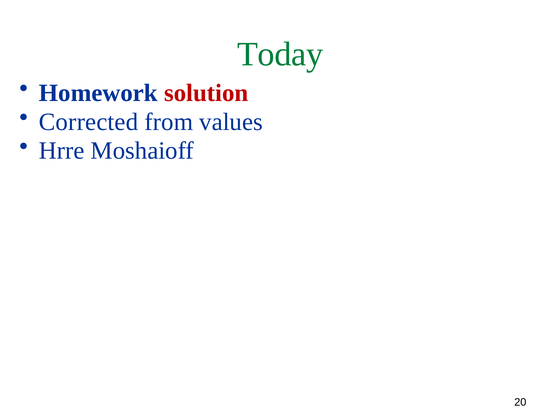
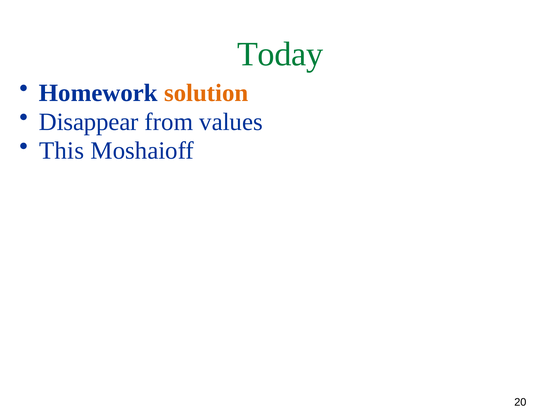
solution colour: red -> orange (206, 93)
Corrected: Corrected -> Disappear (89, 122)
Hrre: Hrre -> This (62, 151)
